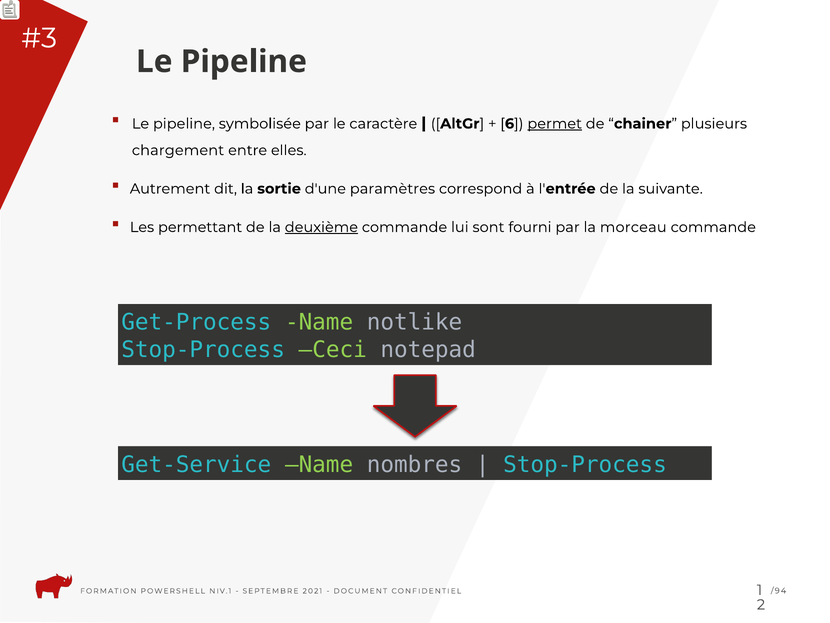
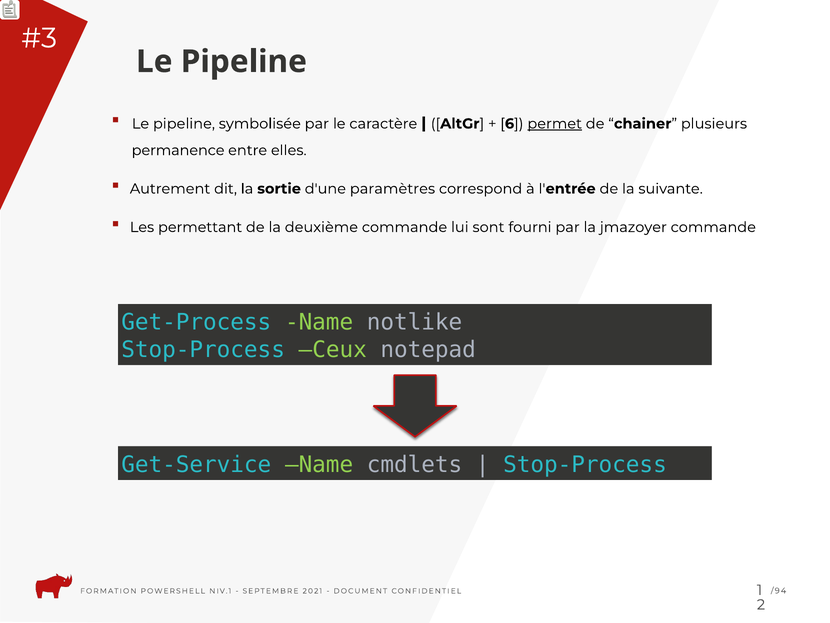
chargement: chargement -> permanence (178, 150)
deuxième underline: present -> none (321, 227)
morceau: morceau -> jmazoyer (633, 227)
Ceci: Ceci -> Ceux (333, 349)
nombres: nombres -> cmdlets (415, 464)
